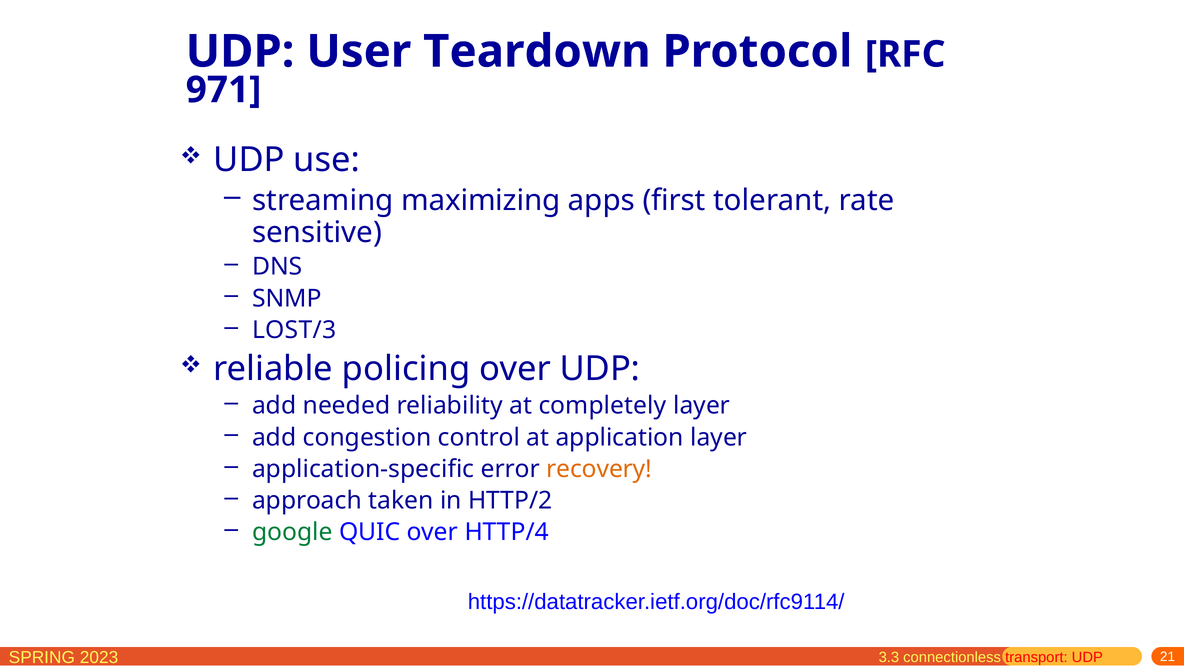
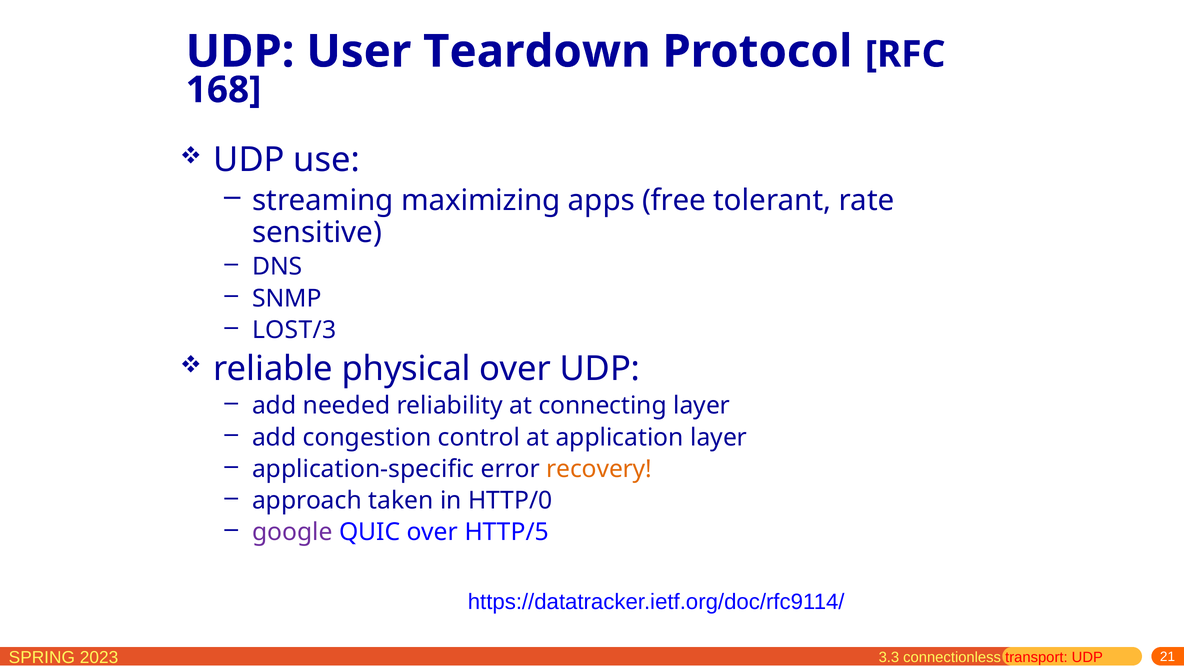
971: 971 -> 168 (224, 90)
first: first -> free (674, 201)
policing: policing -> physical (406, 369)
completely: completely -> connecting (603, 406)
HTTP/2: HTTP/2 -> HTTP/0 (510, 501)
google colour: green -> purple (292, 532)
HTTP/4: HTTP/4 -> HTTP/5 (507, 532)
